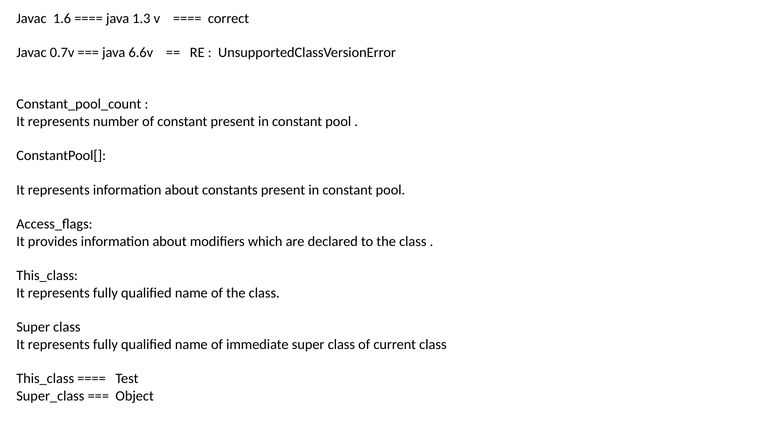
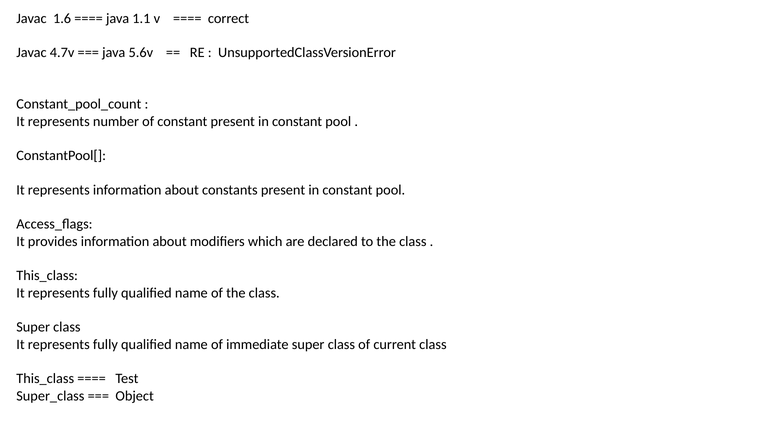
1.3: 1.3 -> 1.1 (141, 18)
0.7v: 0.7v -> 4.7v (62, 53)
6.6v: 6.6v -> 5.6v (141, 53)
